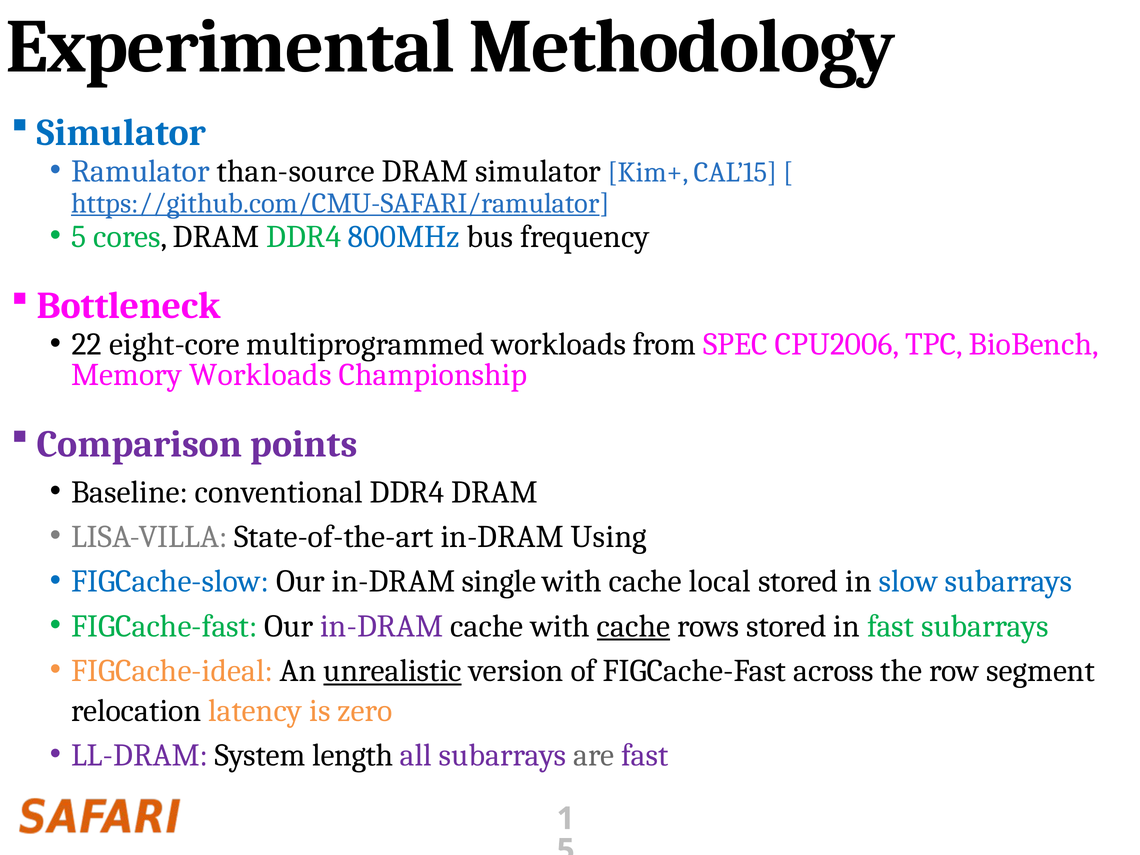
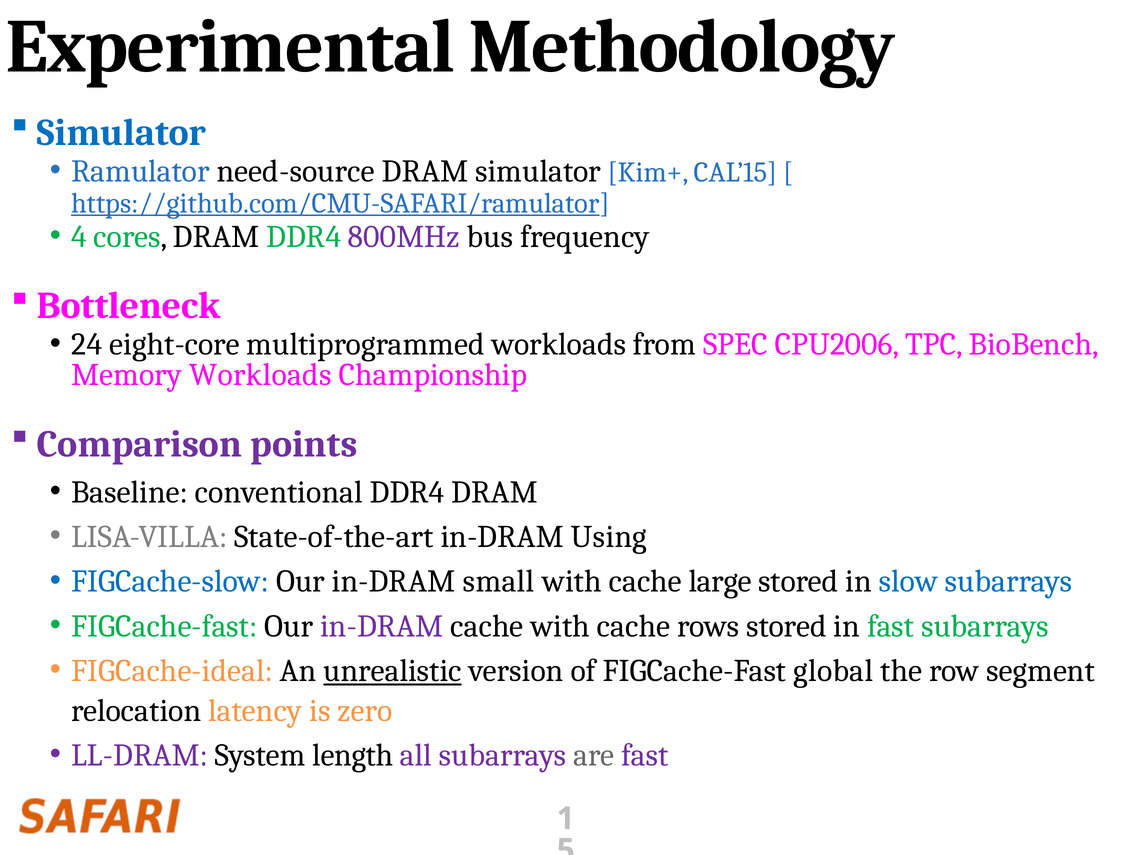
than-source: than-source -> need-source (296, 171)
5: 5 -> 4 (79, 237)
800MHz colour: blue -> purple (404, 237)
22: 22 -> 24 (87, 344)
single: single -> small (499, 581)
local: local -> large (720, 581)
cache underline: present -> none (634, 626)
across: across -> global (833, 671)
